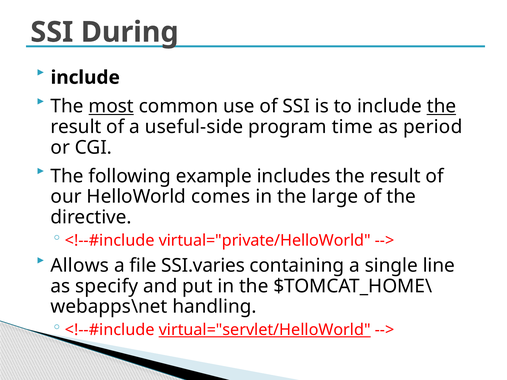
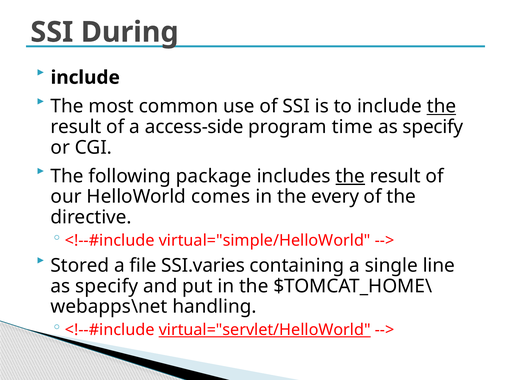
most underline: present -> none (111, 106)
useful-side: useful-side -> access-side (194, 127)
period: period -> specify (433, 127)
example: example -> package (214, 176)
the underline: none -> present (350, 176)
large: large -> every (335, 197)
virtual="private/HelloWorld: virtual="private/HelloWorld -> virtual="simple/HelloWorld (265, 241)
Allows: Allows -> Stored (80, 266)
